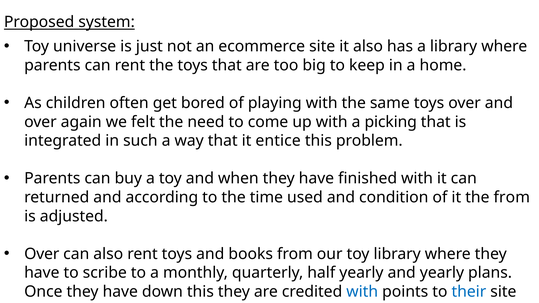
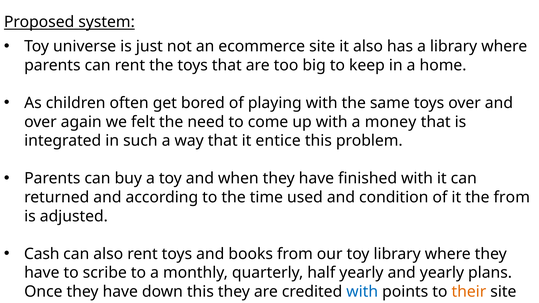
picking: picking -> money (391, 122)
Over: Over -> Cash (42, 254)
their colour: blue -> orange (469, 292)
